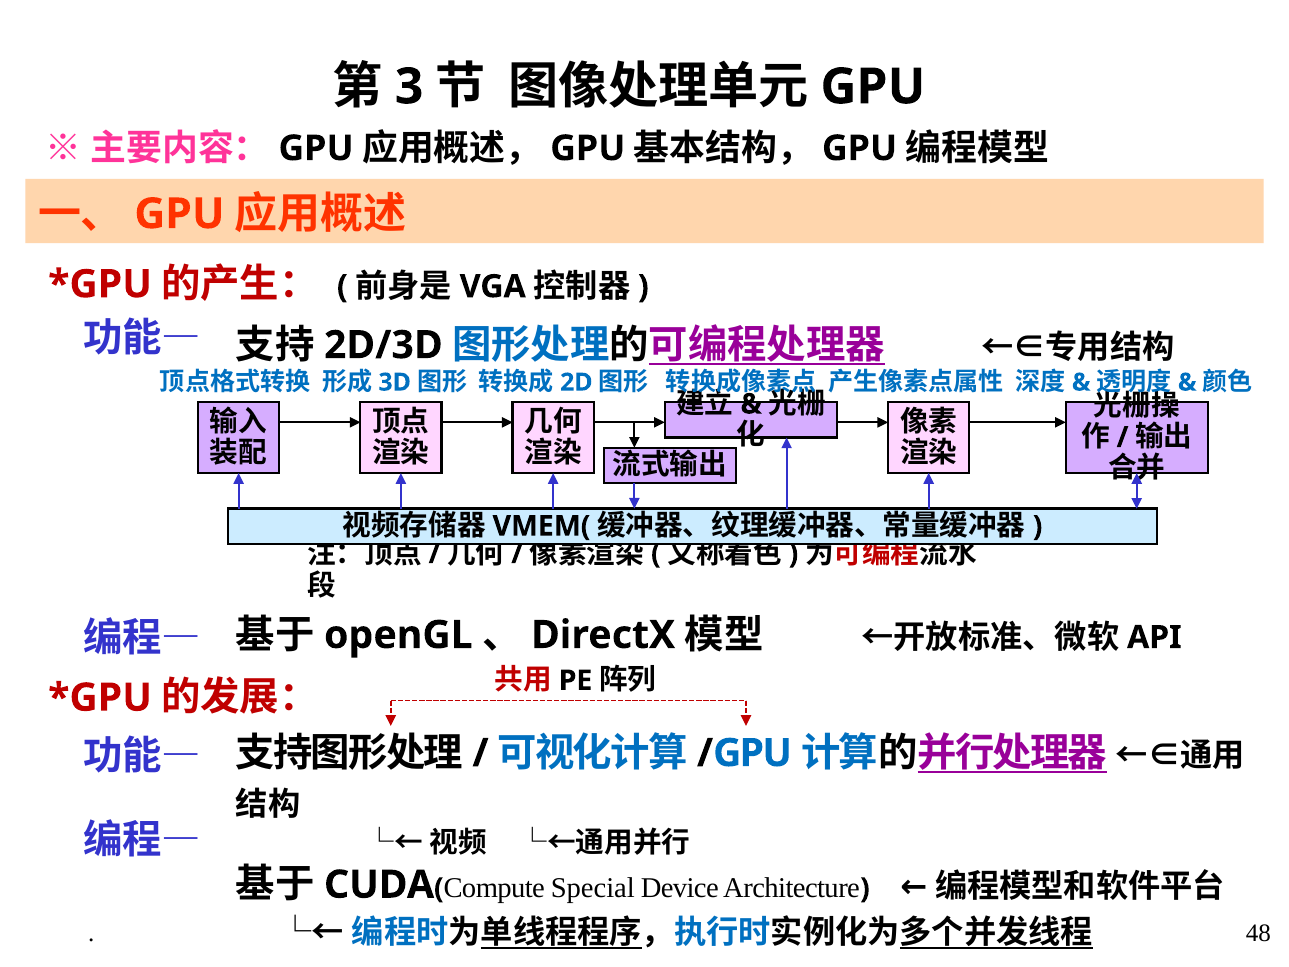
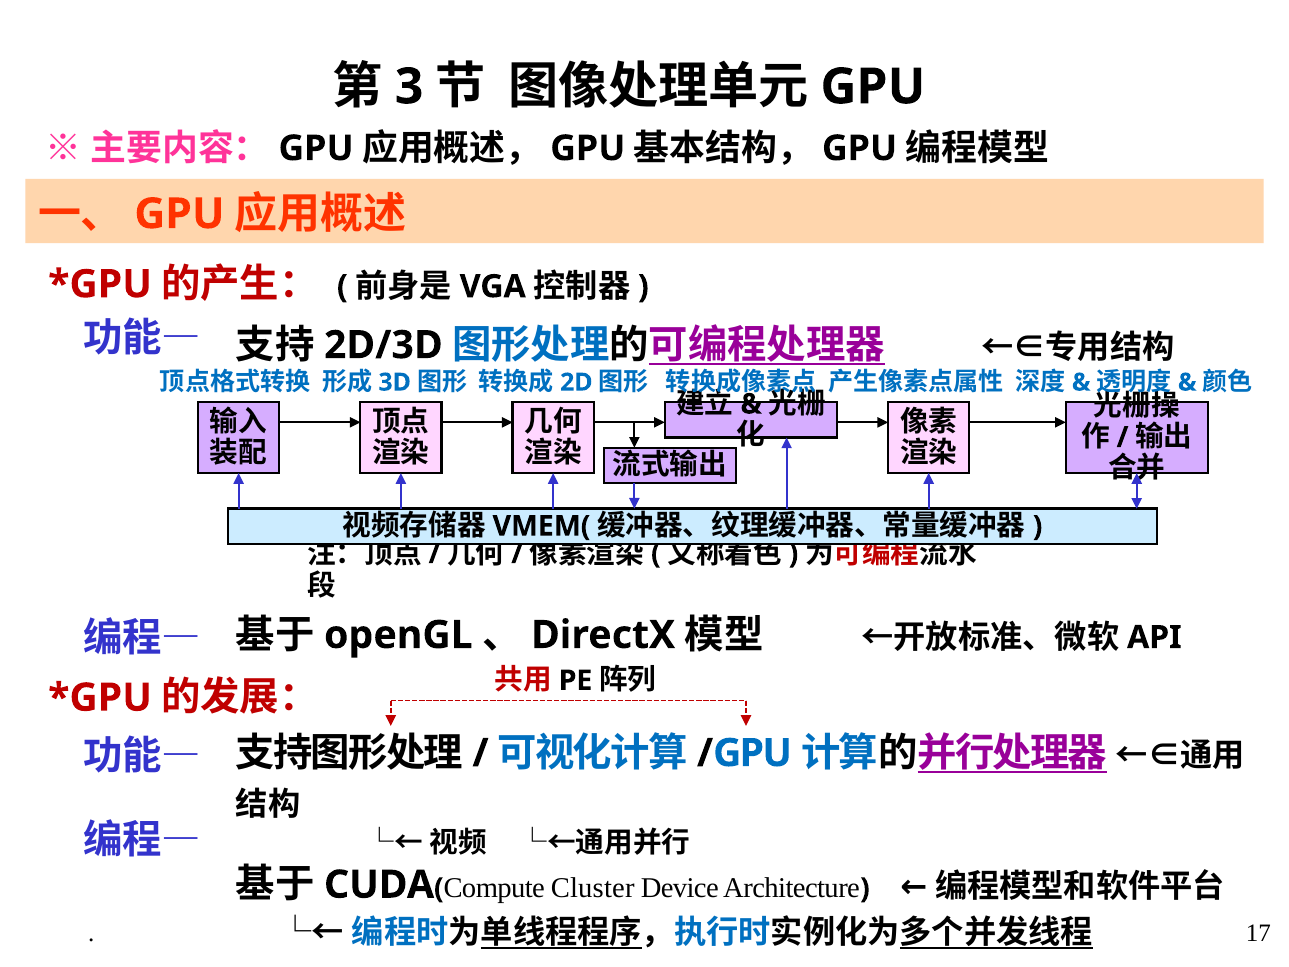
Special: Special -> Cluster (593, 888)
48: 48 -> 17 (1258, 933)
